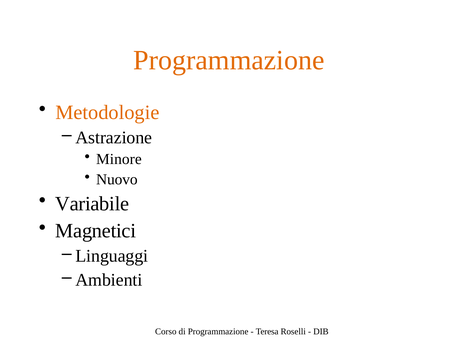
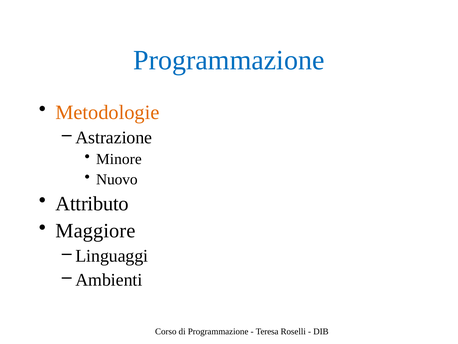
Programmazione colour: orange -> blue (229, 60)
Variabile: Variabile -> Attributo (92, 204)
Magnetici: Magnetici -> Maggiore (96, 231)
